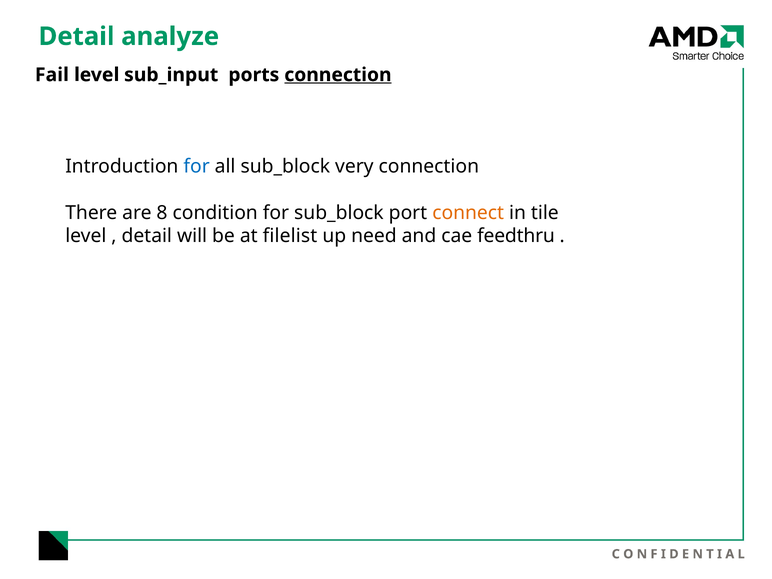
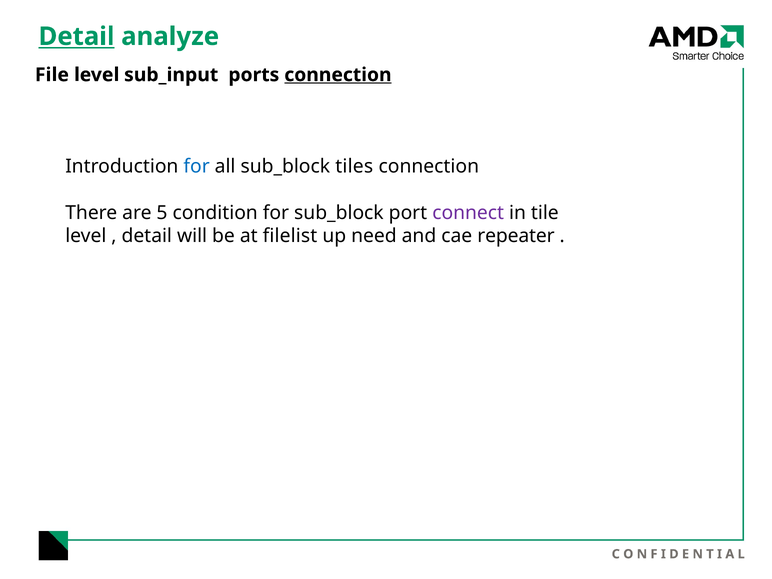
Detail underline: none -> present (77, 36)
Fail: Fail -> File (52, 75)
very: very -> tiles (354, 166)
8: 8 -> 5 (162, 213)
connect colour: orange -> purple (468, 213)
feedthru: feedthru -> repeater (516, 236)
